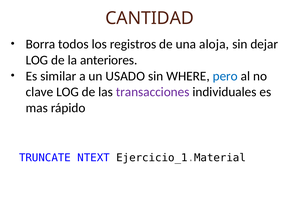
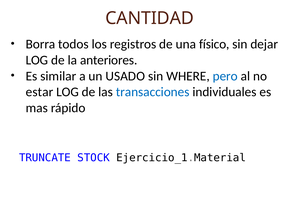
aloja: aloja -> físico (214, 44)
clave: clave -> estar (40, 92)
transacciones colour: purple -> blue (153, 92)
NTEXT: NTEXT -> STOCK (94, 157)
